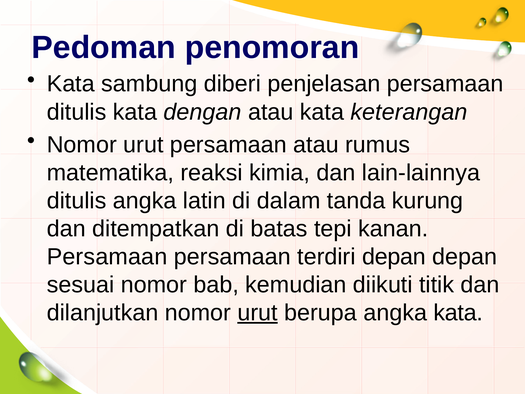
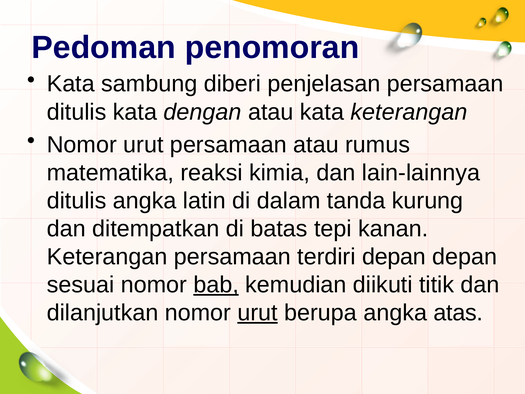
Persamaan: Persamaan -> Keterangan (107, 257)
bab underline: none -> present (216, 285)
angka kata: kata -> atas (458, 313)
